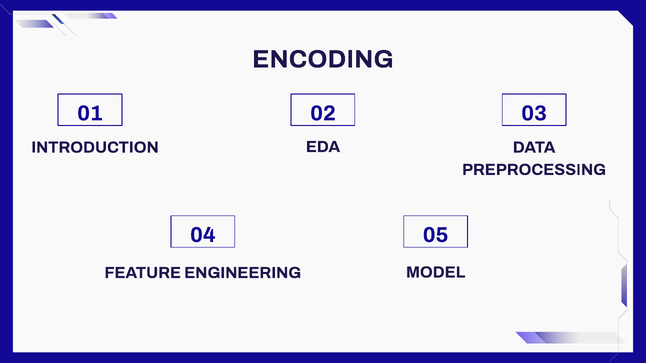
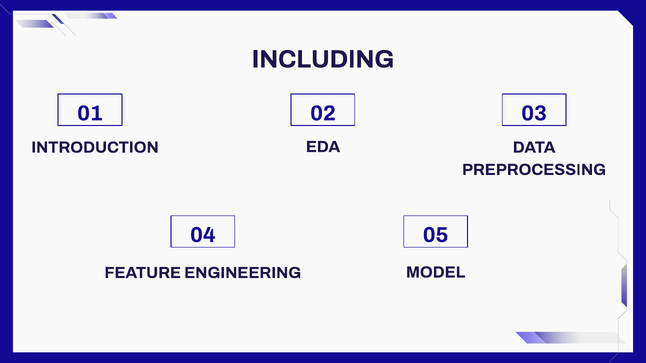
ENCODING: ENCODING -> INCLUDING (323, 59)
